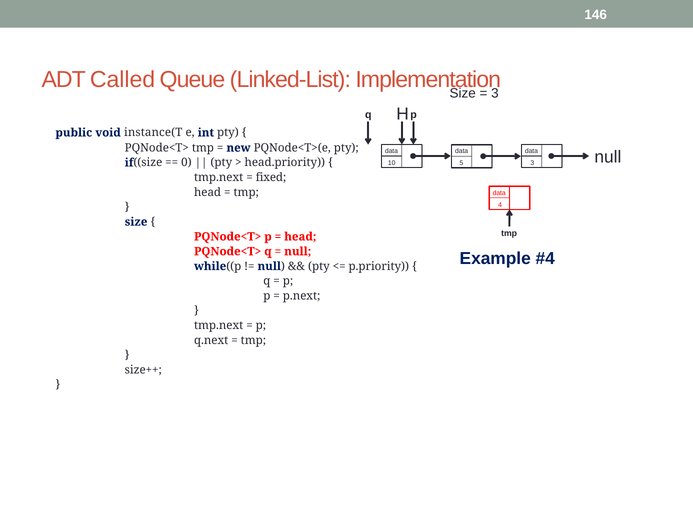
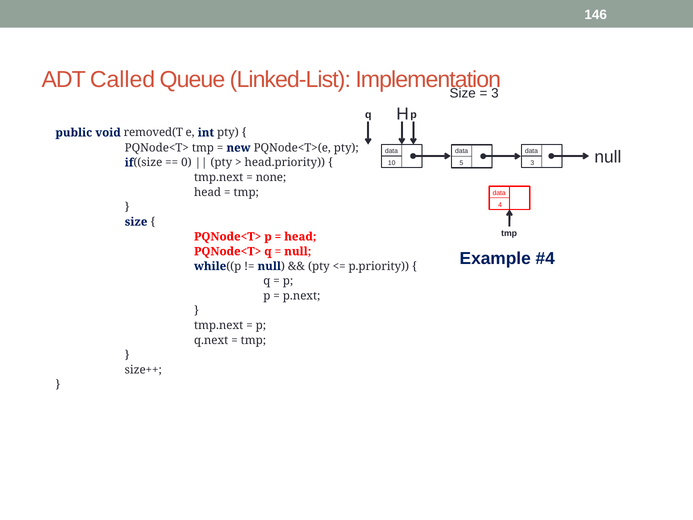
instance(T: instance(T -> removed(T (153, 133)
fixed: fixed -> none (271, 177)
